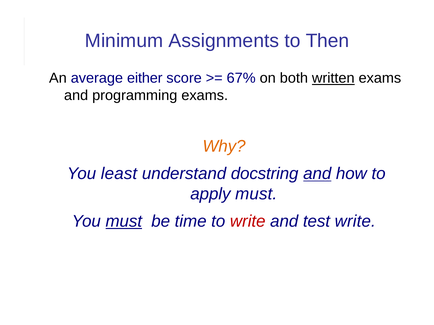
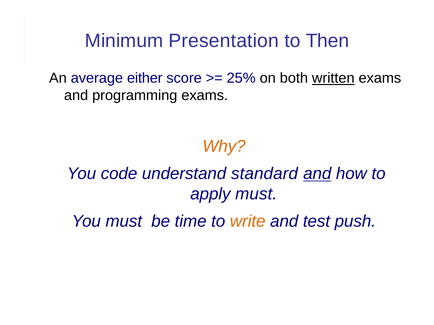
Assignments: Assignments -> Presentation (224, 41)
67%: 67% -> 25% (241, 78)
least: least -> code (119, 174)
docstring: docstring -> standard (265, 174)
must underline: present -> none (124, 222)
write colour: red -> orange (248, 222)
test write: write -> push (355, 222)
